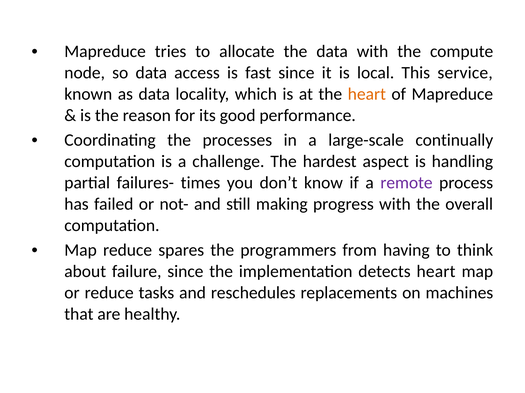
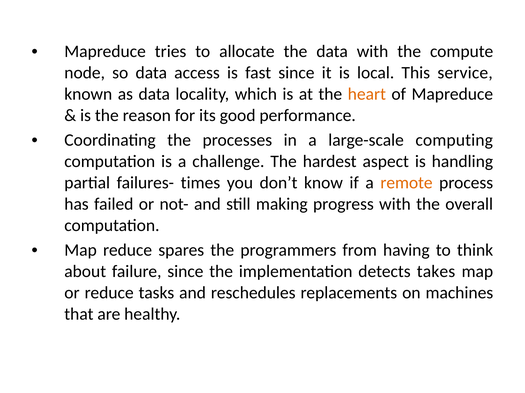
continually: continually -> computing (454, 140)
remote colour: purple -> orange (406, 183)
detects heart: heart -> takes (436, 272)
